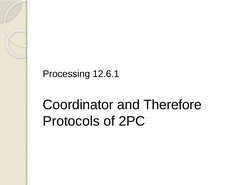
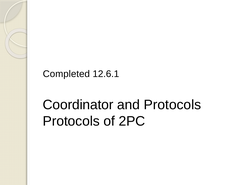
Processing: Processing -> Completed (66, 74)
and Therefore: Therefore -> Protocols (172, 104)
